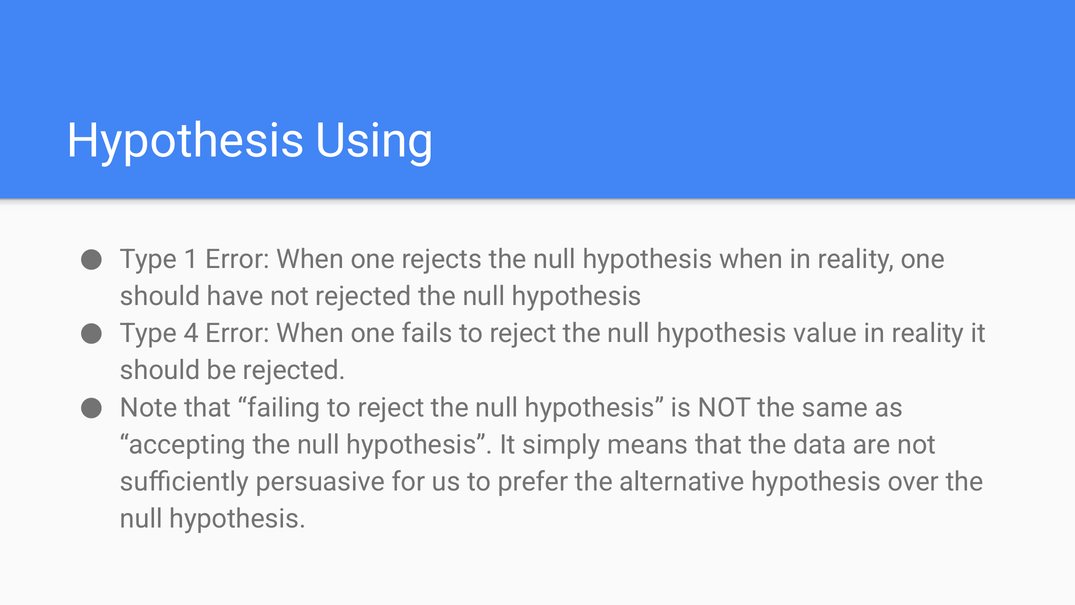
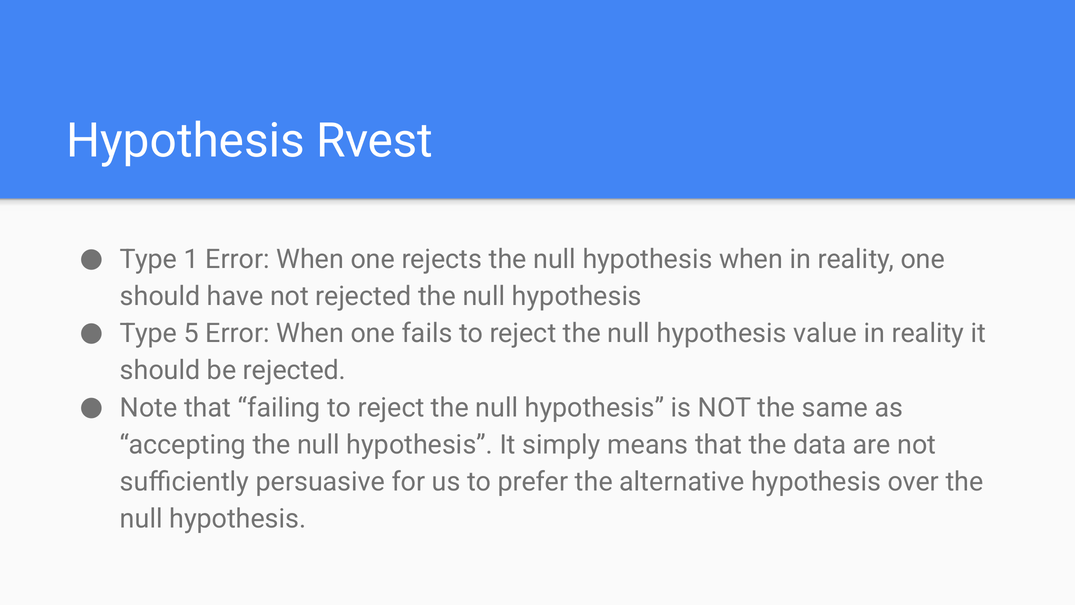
Using: Using -> Rvest (375, 141)
4: 4 -> 5 (191, 333)
